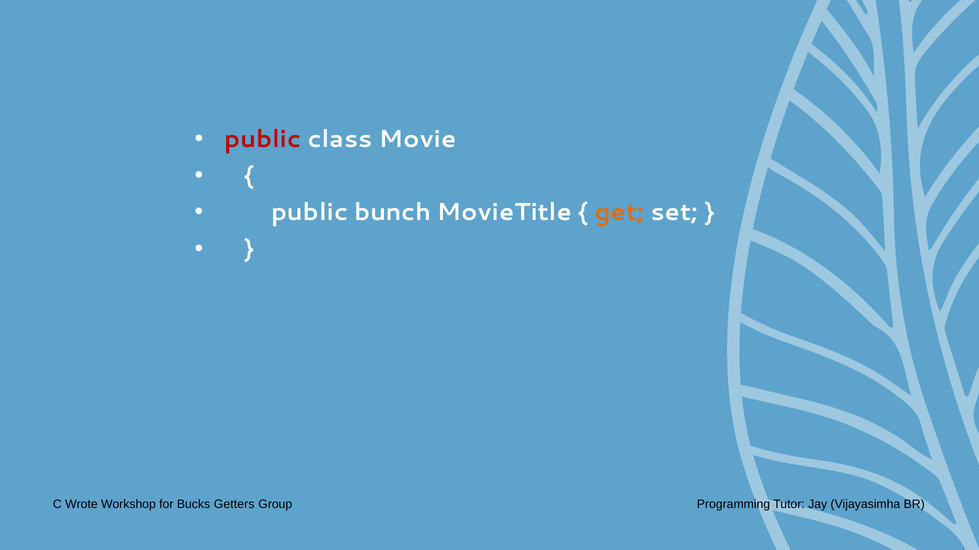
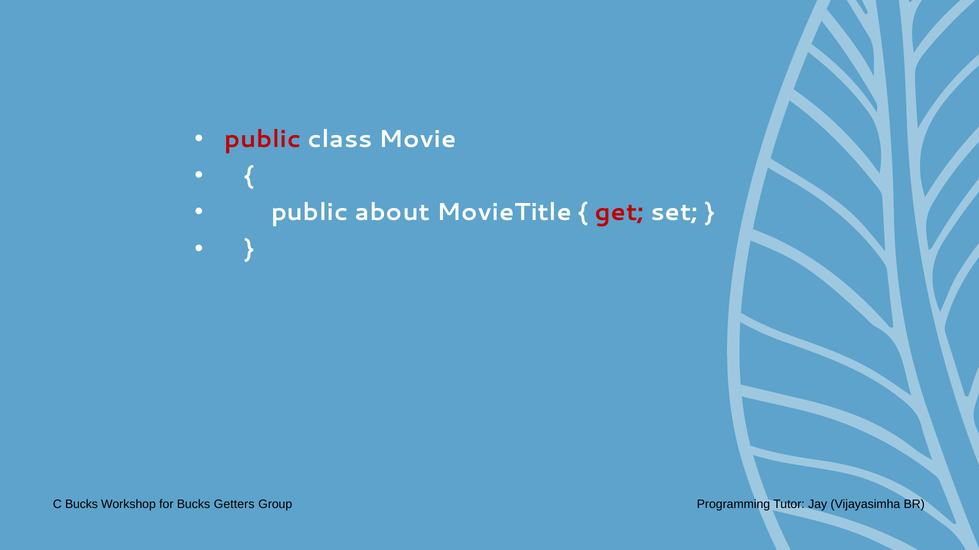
bunch: bunch -> about (392, 213)
get colour: orange -> red (620, 213)
C Wrote: Wrote -> Bucks (81, 505)
